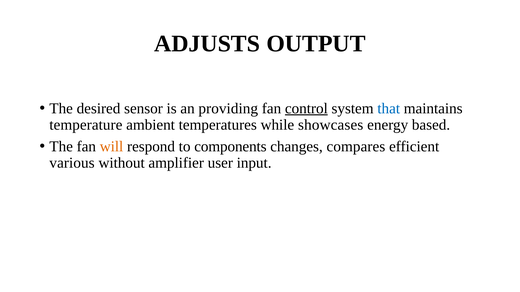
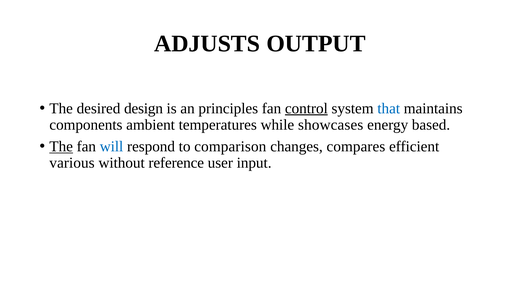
sensor: sensor -> design (144, 109)
providing: providing -> principles (228, 109)
temperature: temperature -> components (86, 125)
The underline: none -> present (61, 147)
will colour: orange -> blue (112, 147)
components: components -> comparison (230, 147)
amplifier: amplifier -> reference (176, 163)
